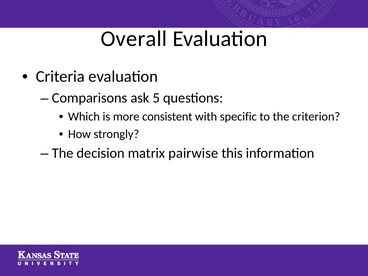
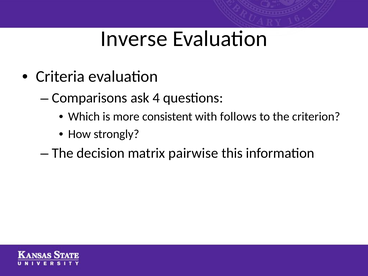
Overall: Overall -> Inverse (134, 39)
5: 5 -> 4 (156, 98)
specific: specific -> follows (238, 117)
